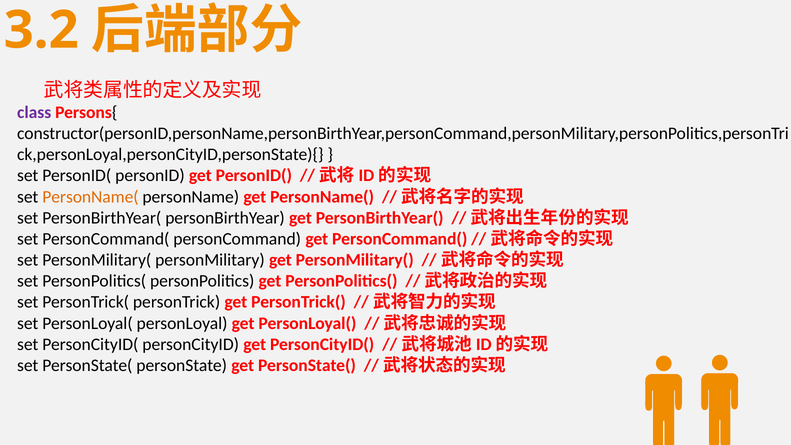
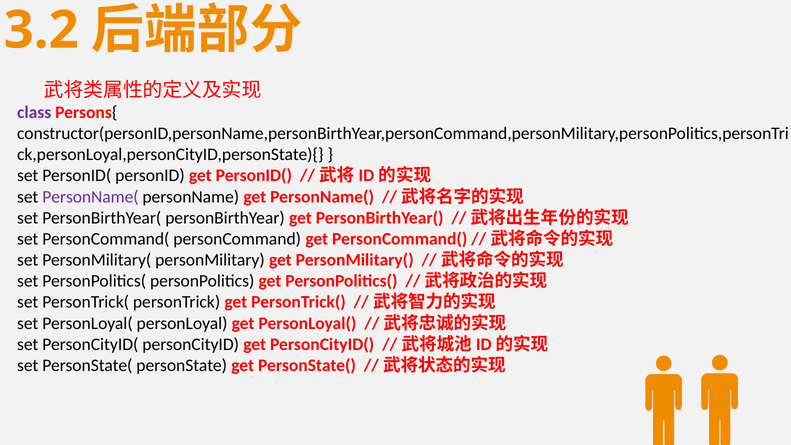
PersonName( colour: orange -> purple (90, 197)
